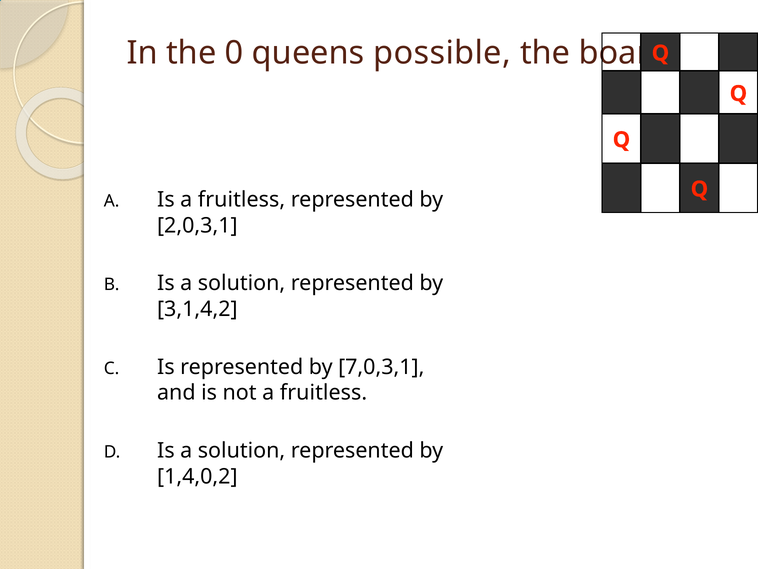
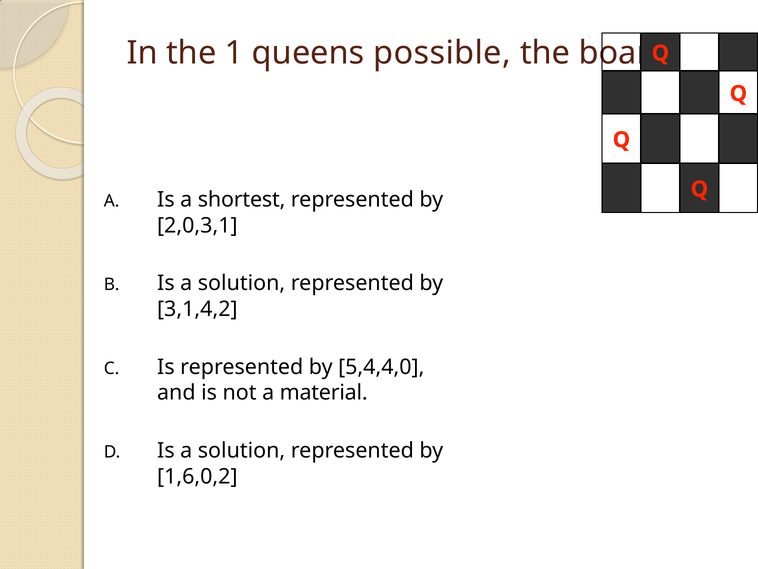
0: 0 -> 1 (234, 53)
Is a fruitless: fruitless -> shortest (242, 199)
7,0,3,1: 7,0,3,1 -> 5,4,4,0 (381, 367)
not a fruitless: fruitless -> material (324, 392)
1,4,0,2: 1,4,0,2 -> 1,6,0,2 (197, 476)
